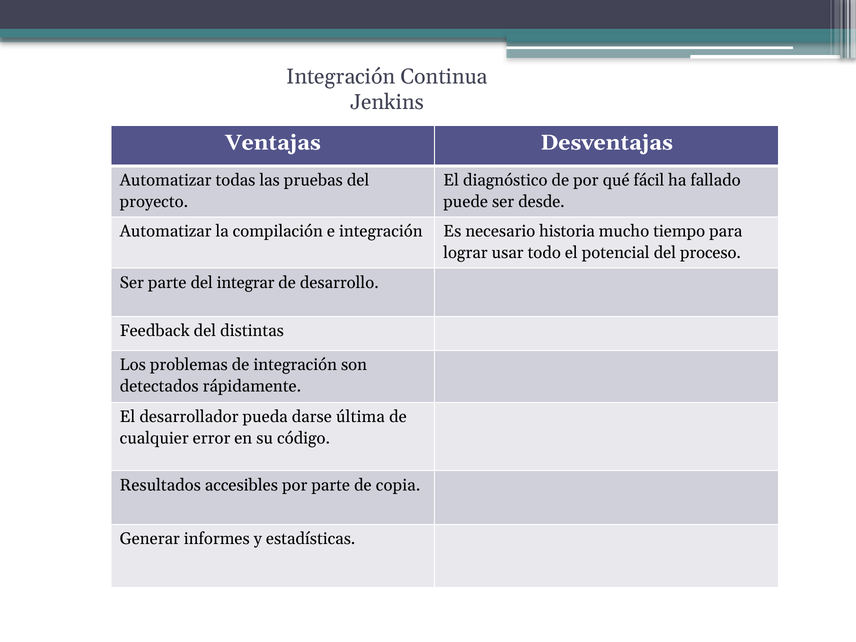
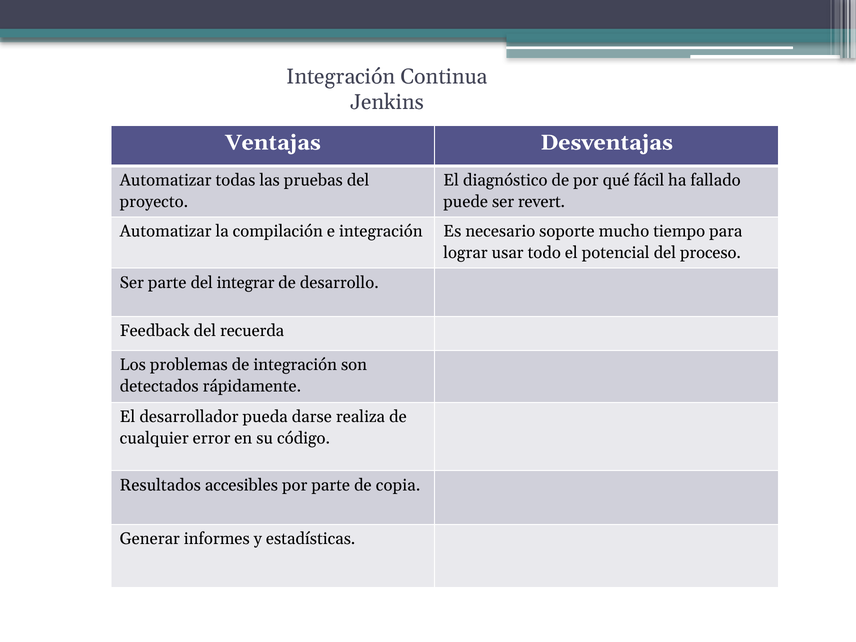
desde: desde -> revert (541, 202)
historia: historia -> soporte (567, 231)
distintas: distintas -> recuerda (252, 331)
última: última -> realiza (360, 417)
